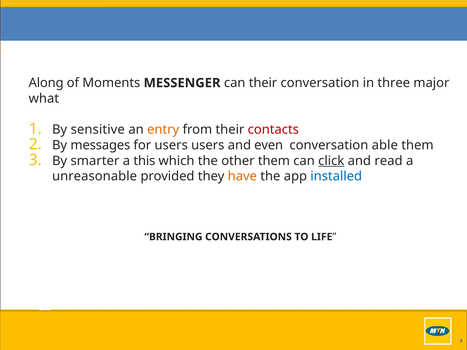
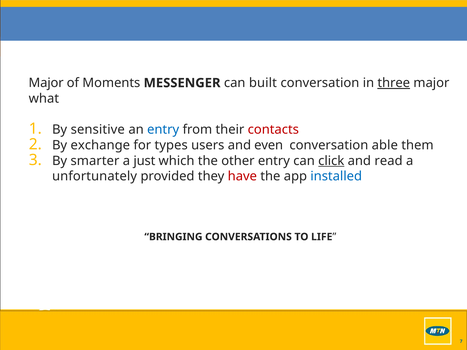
Along: Along -> Major (46, 83)
can their: their -> built (263, 83)
three underline: none -> present (394, 83)
entry colour: orange -> blue (163, 130)
messages: messages -> exchange (100, 145)
for users: users -> types (171, 145)
this: this -> just (144, 161)
other them: them -> entry (274, 161)
unreasonable: unreasonable -> unfortunately (95, 176)
have colour: orange -> red (242, 176)
